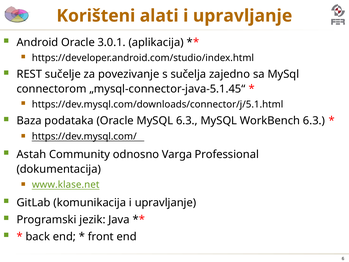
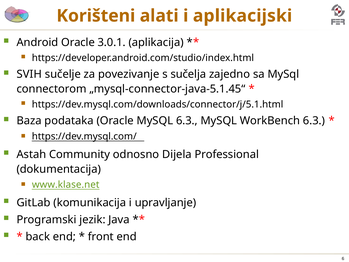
alati i upravljanje: upravljanje -> aplikacijski (243, 16)
REST: REST -> SVIH (29, 74)
Varga: Varga -> Dijela (177, 154)
